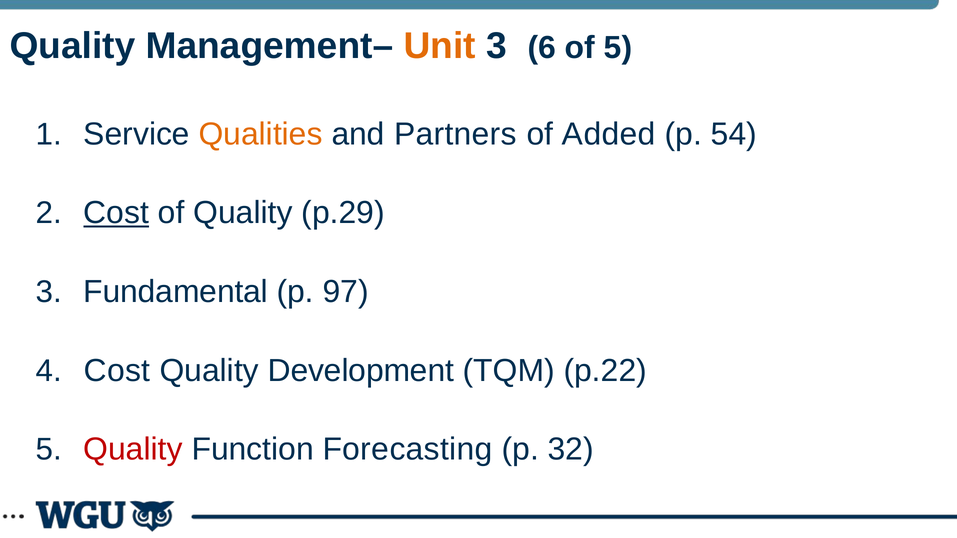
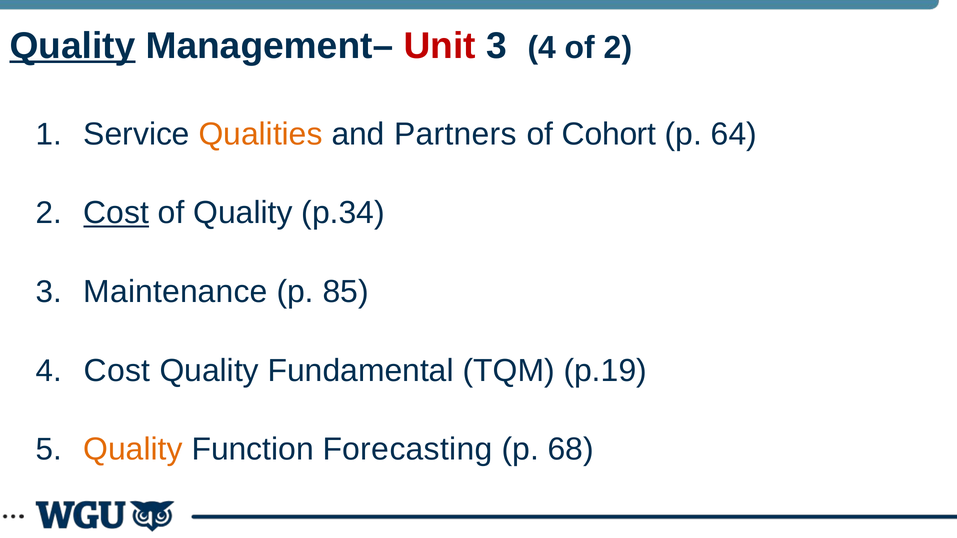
Quality underline: none -> present (72, 46)
Unit colour: orange -> red (440, 46)
3 6: 6 -> 4 (542, 48)
of 5: 5 -> 2 (618, 48)
Added: Added -> Cohort (609, 134)
54: 54 -> 64 (734, 134)
p.29: p.29 -> p.34 (343, 213)
Fundamental: Fundamental -> Maintenance (176, 292)
97: 97 -> 85 (346, 292)
Development: Development -> Fundamental (361, 371)
p.22: p.22 -> p.19 (605, 371)
Quality colour: red -> orange (133, 450)
32: 32 -> 68 (571, 450)
